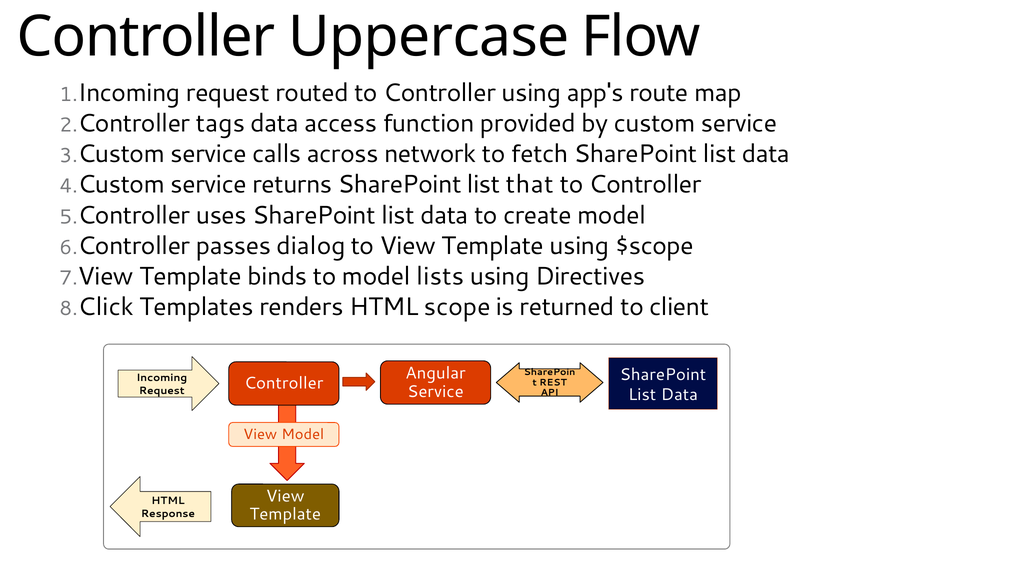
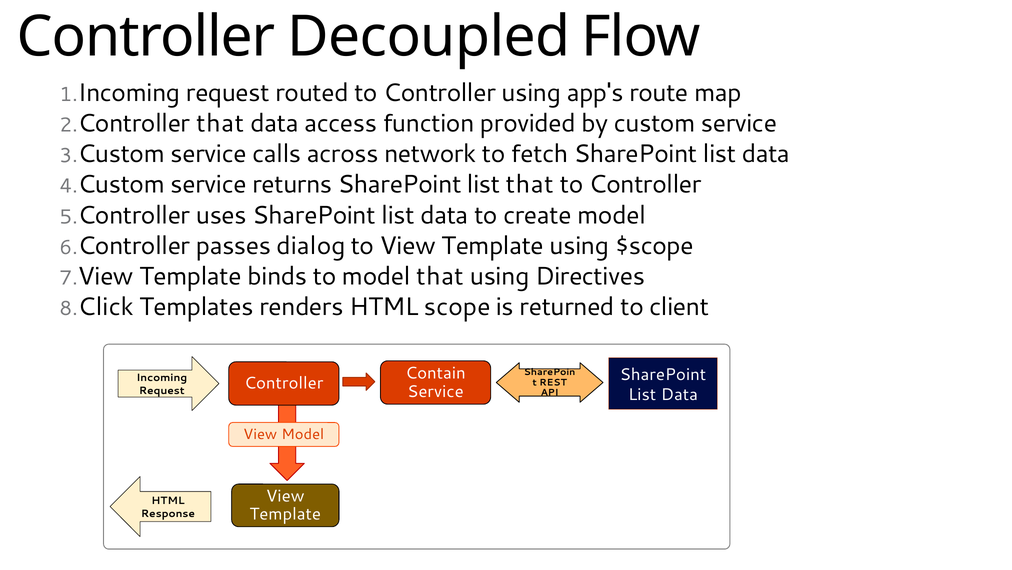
Uppercase: Uppercase -> Decoupled (429, 37)
Controller tags: tags -> that (220, 123)
model lists: lists -> that (440, 276)
Angular: Angular -> Contain (435, 373)
